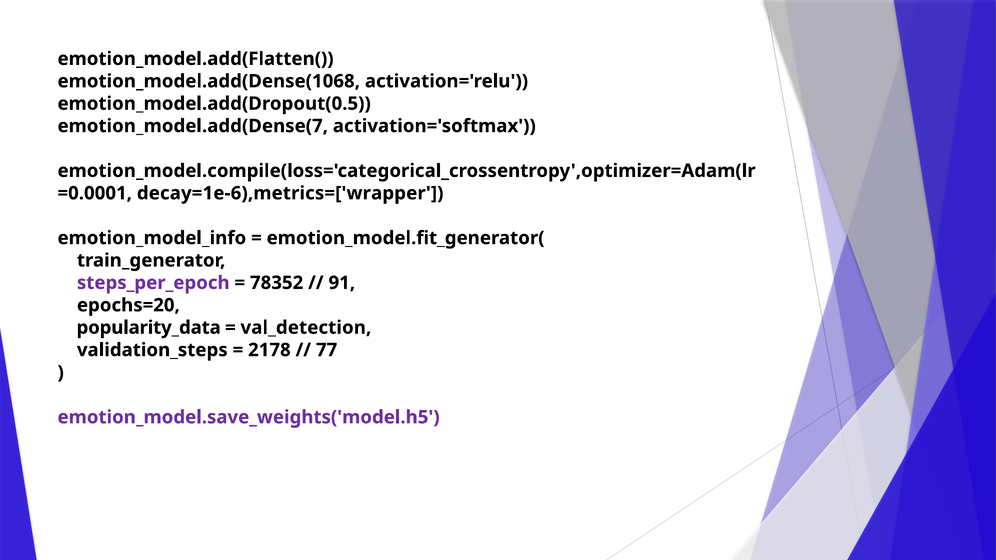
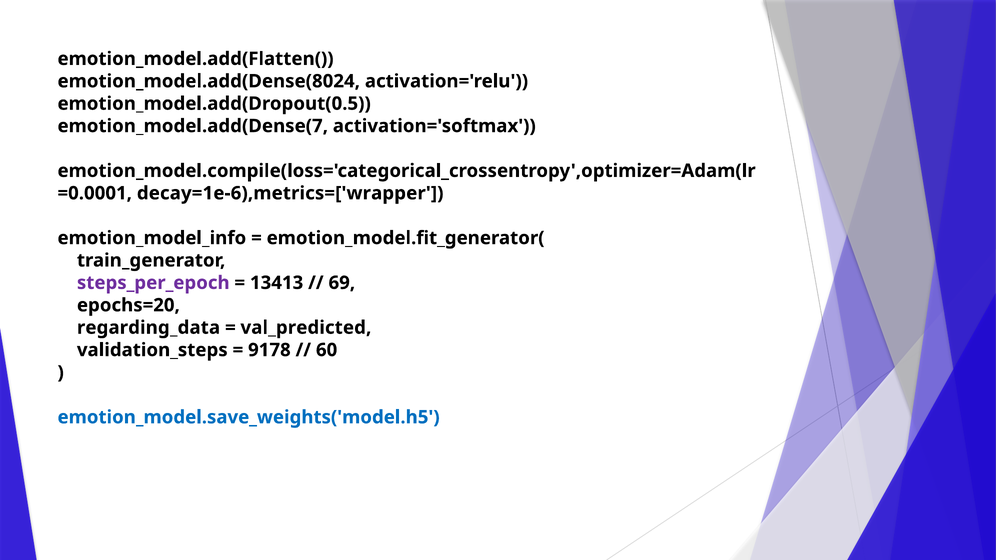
emotion_model.add(Dense(1068: emotion_model.add(Dense(1068 -> emotion_model.add(Dense(8024 (209, 81)
78352: 78352 -> 13413 (277, 283)
91: 91 -> 69 (342, 283)
popularity_data: popularity_data -> regarding_data (149, 328)
val_detection: val_detection -> val_predicted (306, 328)
2178: 2178 -> 9178 (269, 350)
77: 77 -> 60 (327, 350)
emotion_model.save_weights('model.h5 colour: purple -> blue (249, 417)
